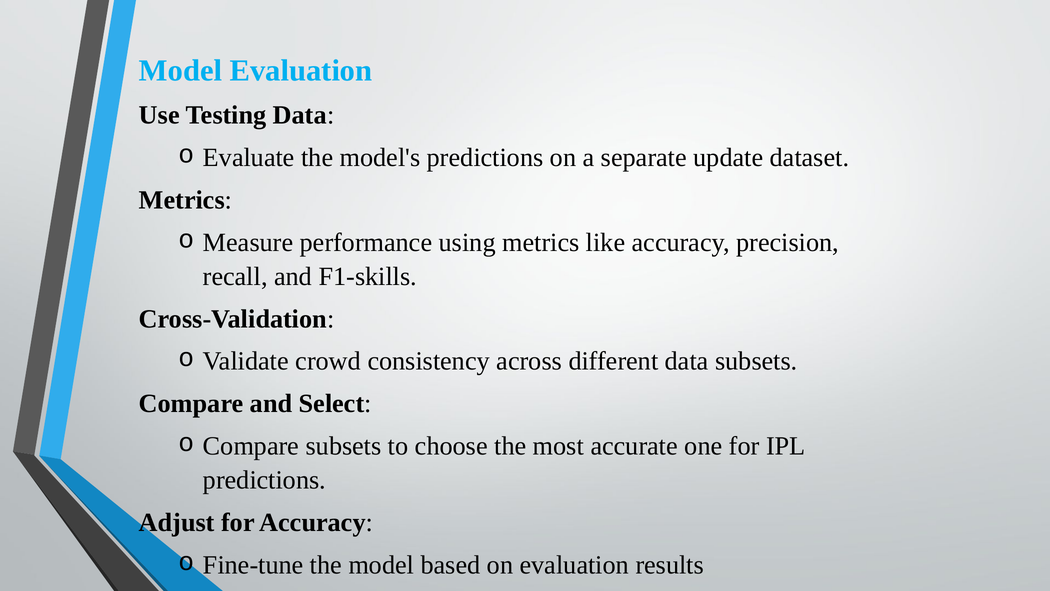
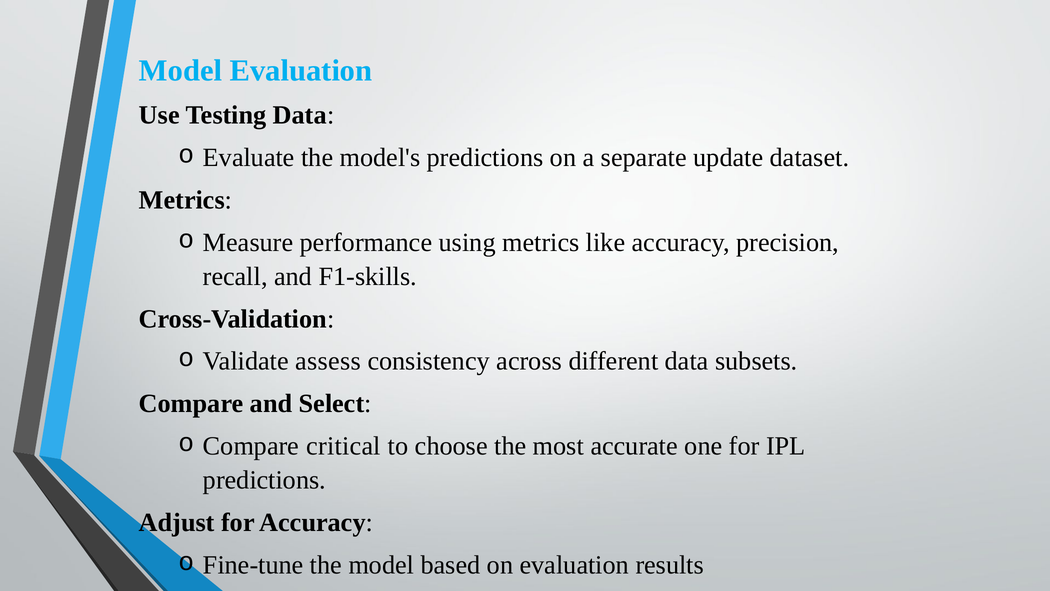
crowd: crowd -> assess (328, 361)
Compare subsets: subsets -> critical (343, 446)
